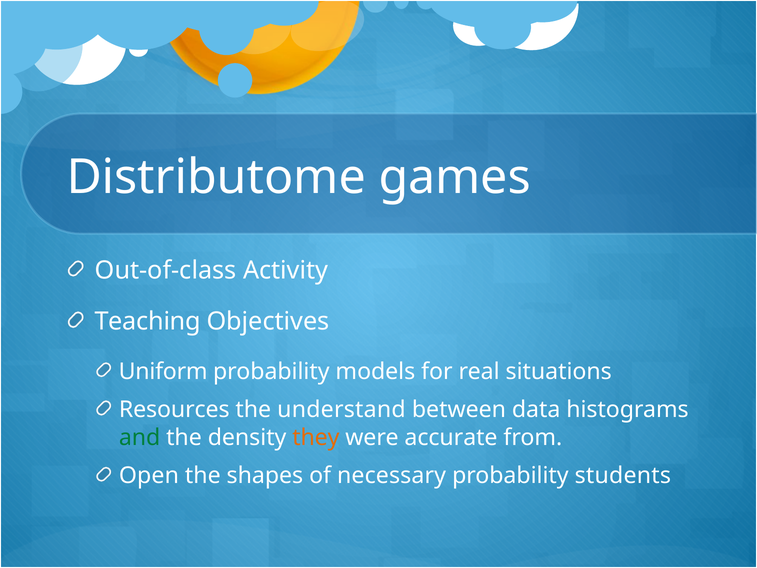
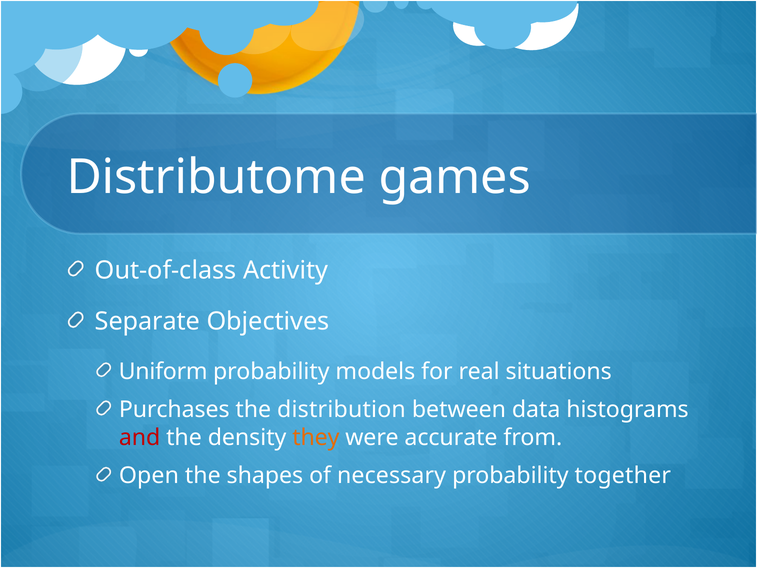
Teaching: Teaching -> Separate (148, 321)
Resources: Resources -> Purchases (174, 410)
understand: understand -> distribution (341, 410)
and colour: green -> red (140, 437)
students: students -> together (623, 476)
